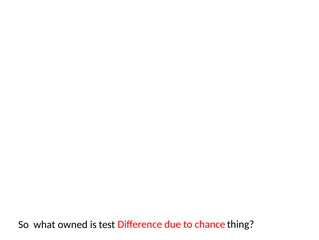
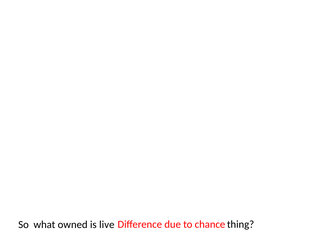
test: test -> live (107, 224)
